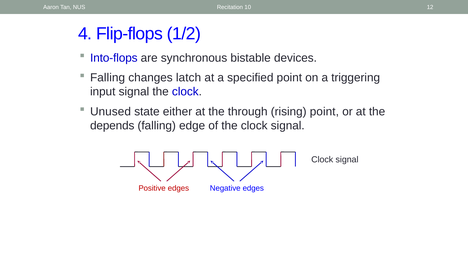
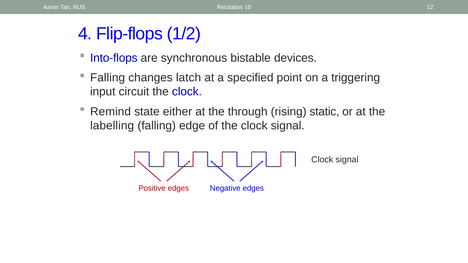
input signal: signal -> circuit (134, 92)
Unused: Unused -> Remind (111, 112)
rising point: point -> static (324, 112)
depends: depends -> labelling (112, 126)
